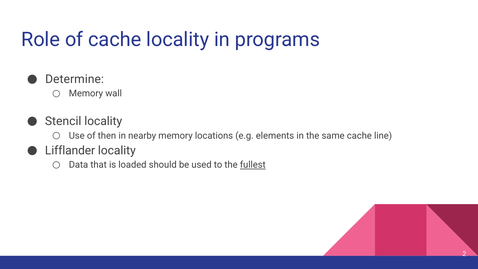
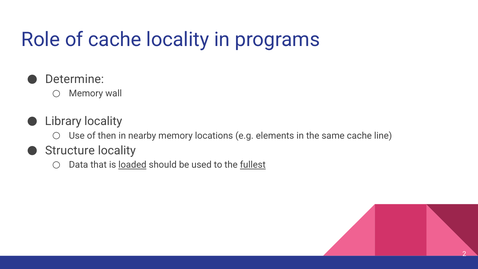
Stencil: Stencil -> Library (63, 121)
Lifflander: Lifflander -> Structure (70, 151)
loaded underline: none -> present (132, 165)
